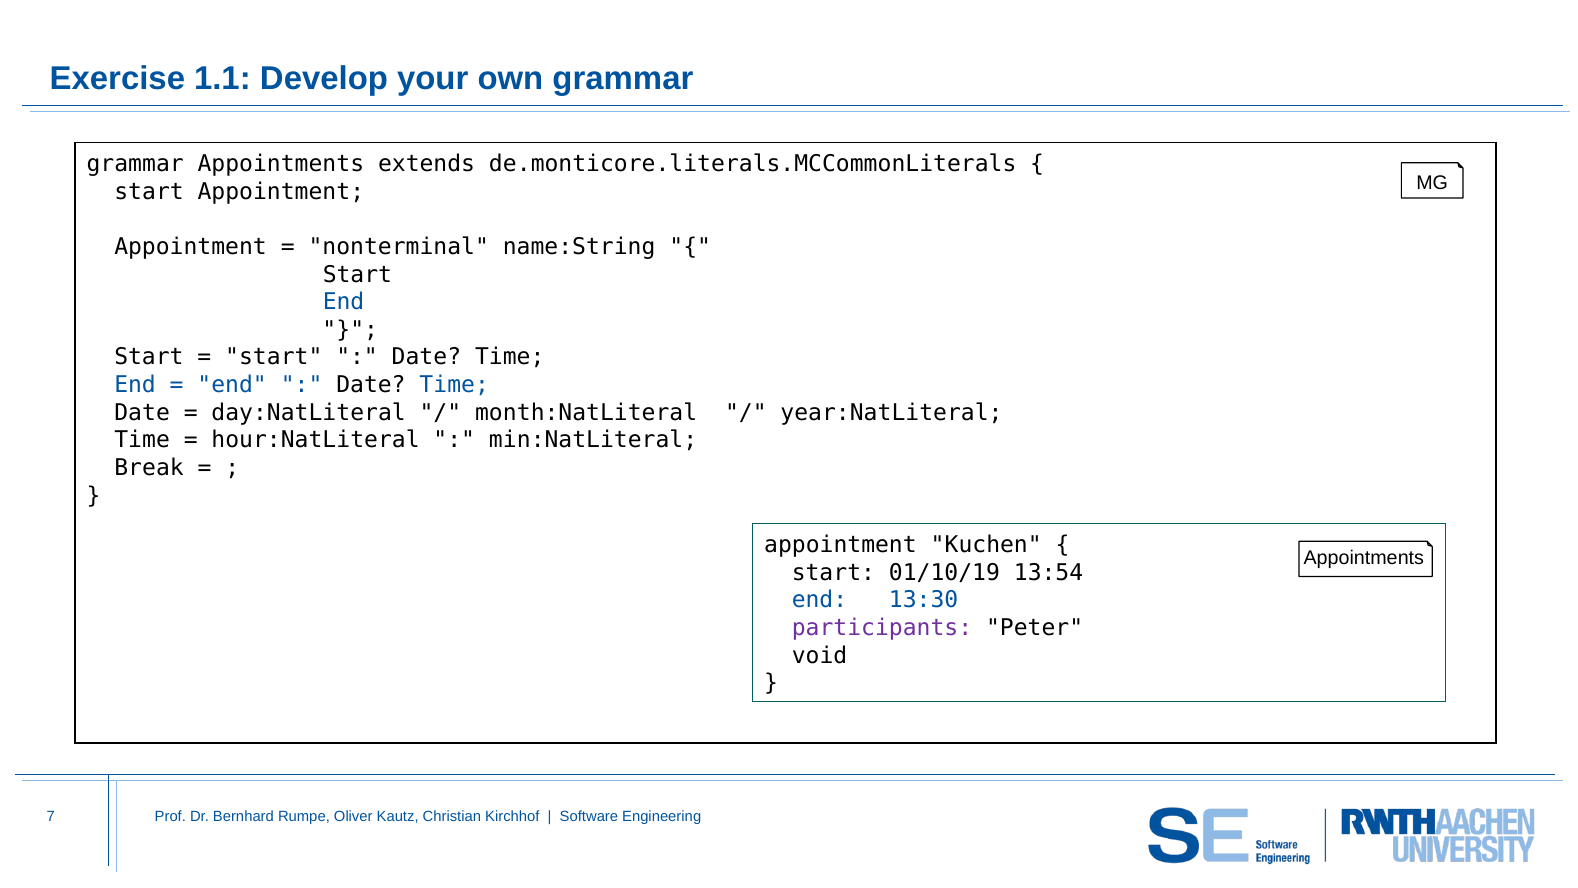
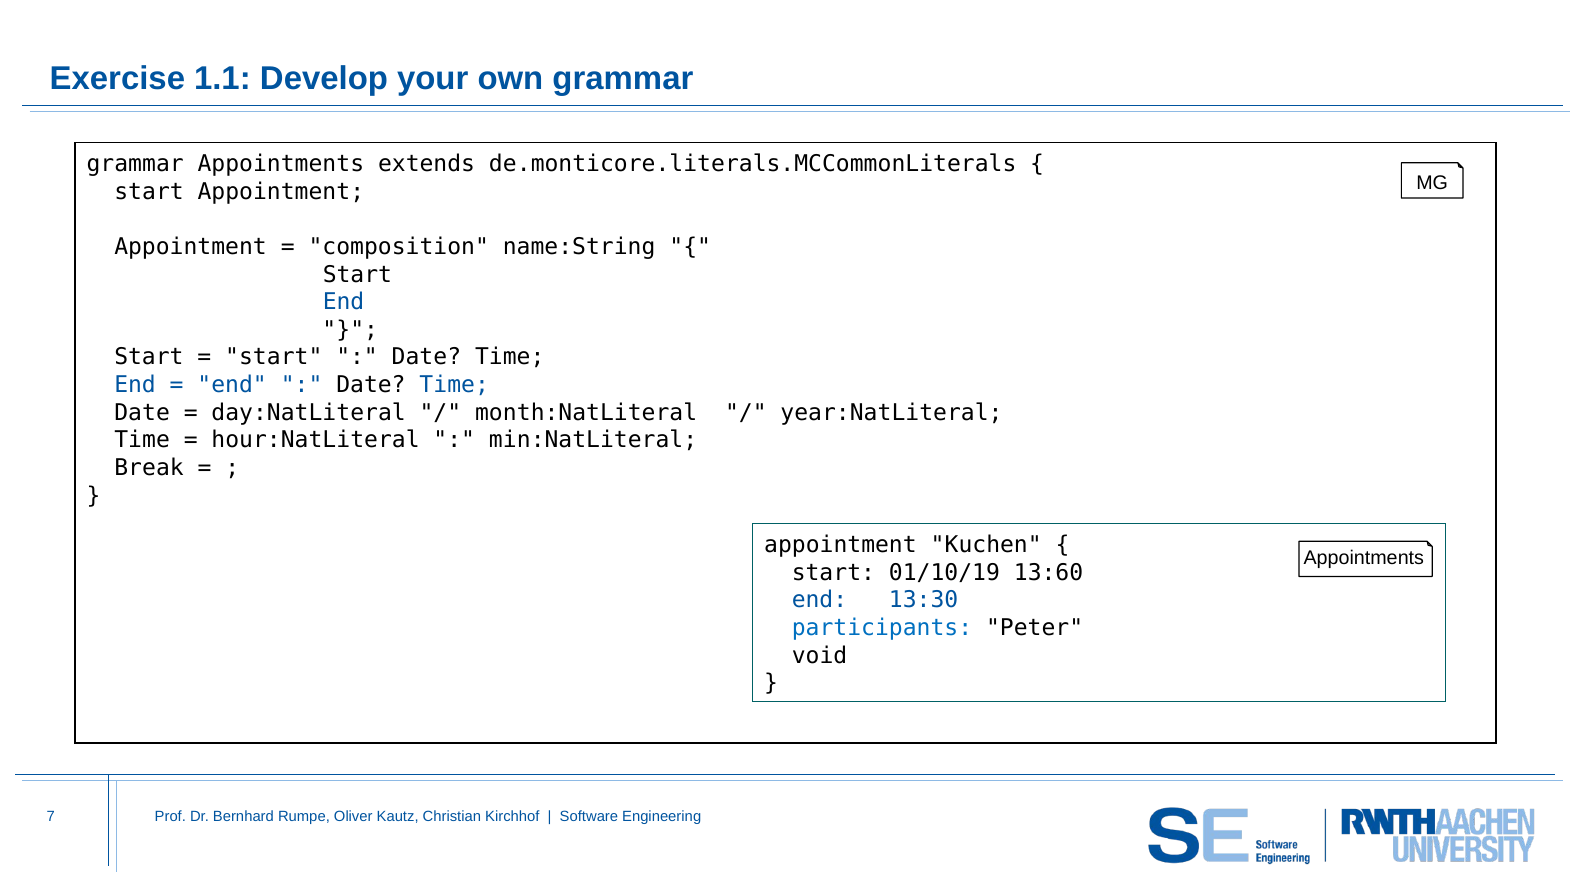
nonterminal: nonterminal -> composition (399, 247)
13:54: 13:54 -> 13:60 (1049, 572)
participants colour: purple -> blue (882, 628)
